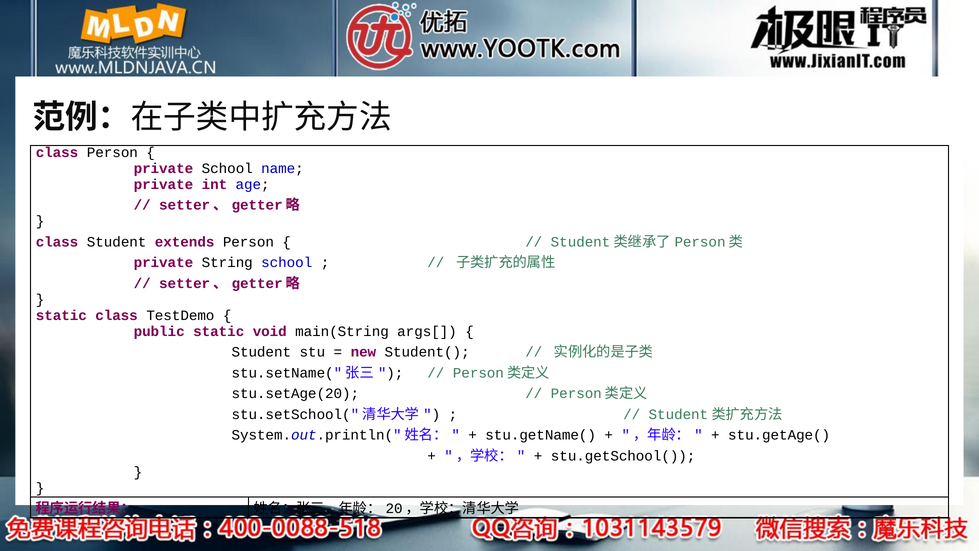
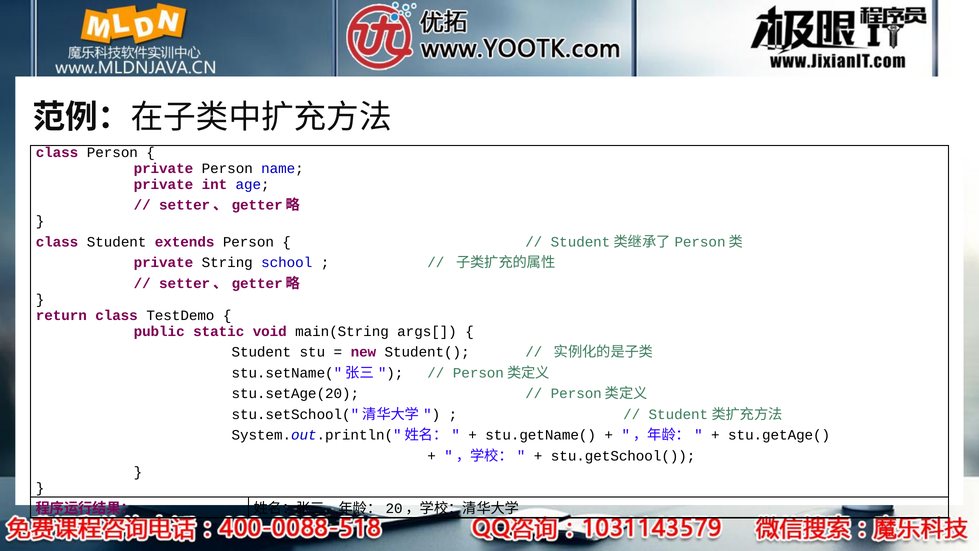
private School: School -> Person (227, 168)
static: static -> return (61, 315)
